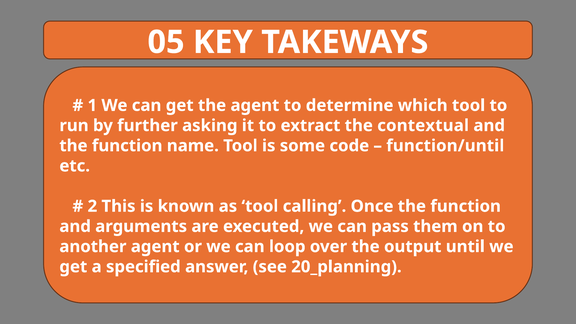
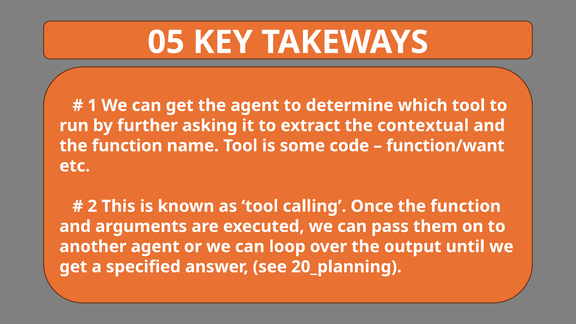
function/until: function/until -> function/want (445, 146)
